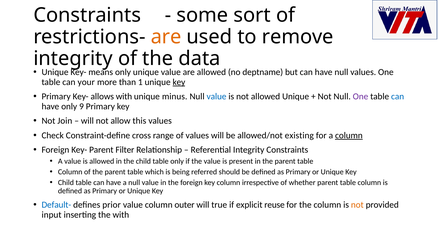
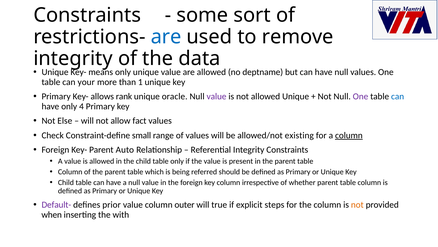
are colour: orange -> blue (166, 37)
key underline: present -> none (179, 82)
allows with: with -> rank (124, 96)
minus: minus -> oracle (175, 96)
value colour: blue -> purple (217, 96)
9: 9 -> 4 (82, 106)
Join: Join -> Else (65, 121)
this: this -> fact (139, 121)
cross: cross -> small (142, 135)
Filter: Filter -> Auto (125, 149)
Default- colour: blue -> purple (56, 204)
reuse: reuse -> steps (274, 204)
input: input -> when (52, 214)
